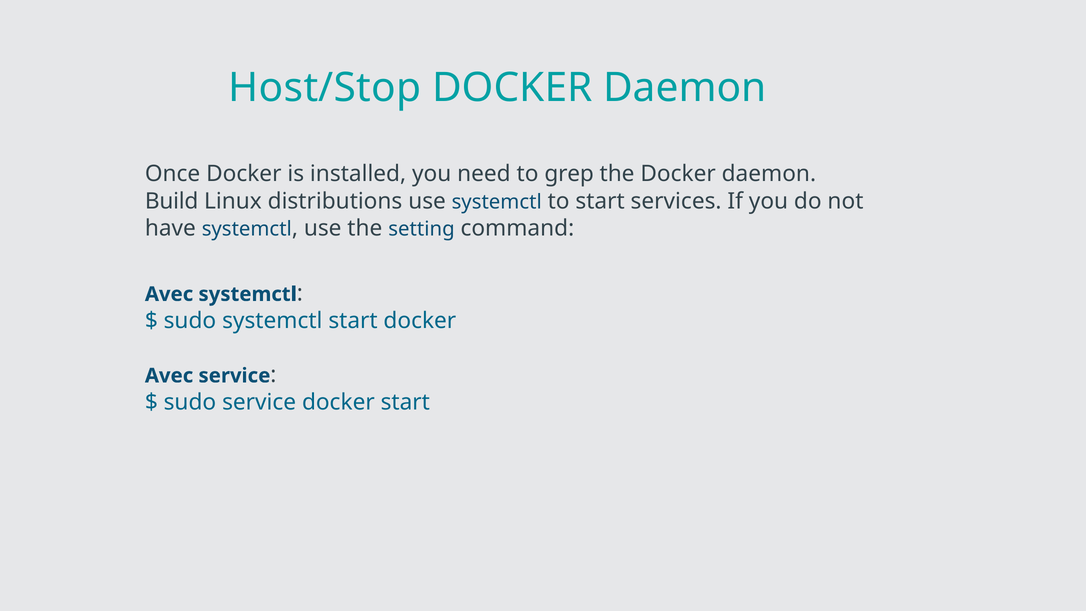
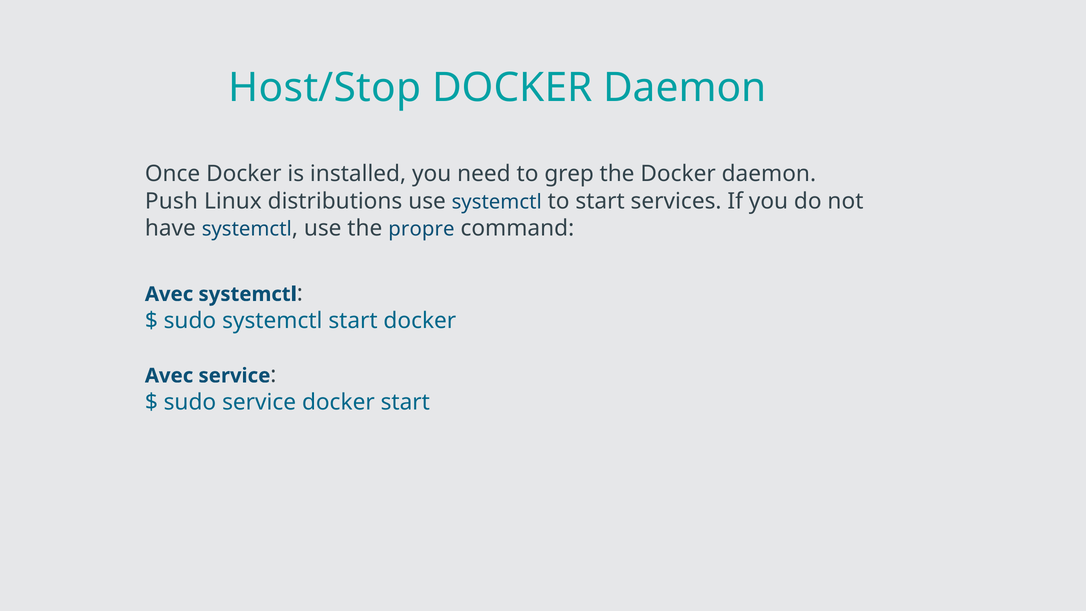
Build: Build -> Push (171, 201)
setting: setting -> propre (421, 229)
